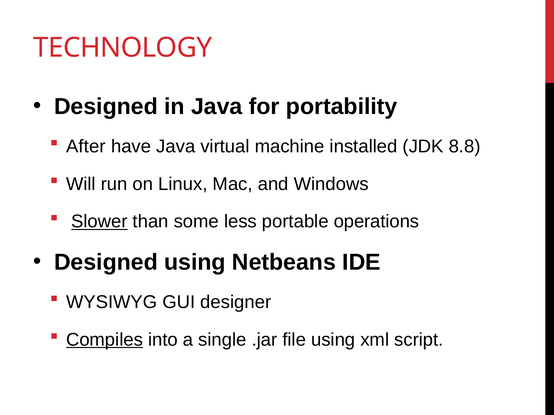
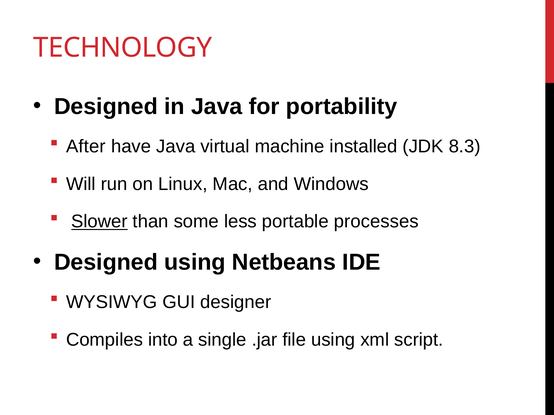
8.8: 8.8 -> 8.3 (465, 147)
operations: operations -> processes (376, 222)
Compiles underline: present -> none (104, 340)
